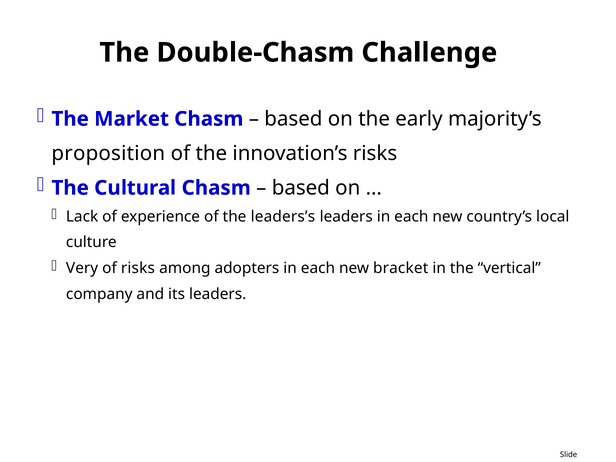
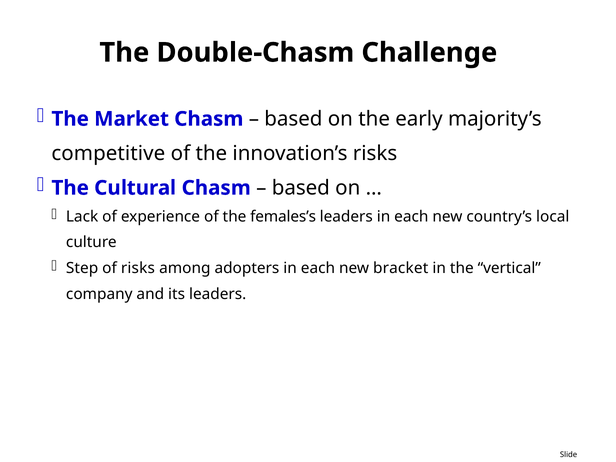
proposition: proposition -> competitive (108, 153)
leaders’s: leaders’s -> females’s (283, 217)
Very: Very -> Step (82, 268)
